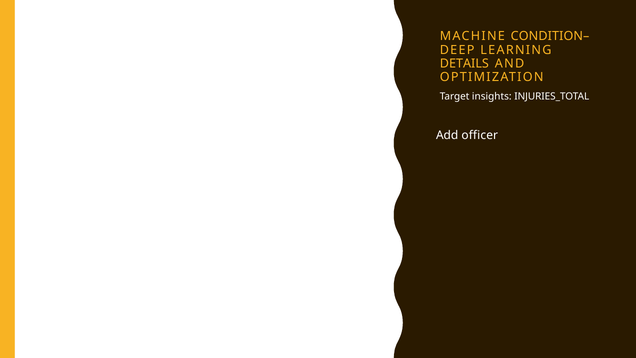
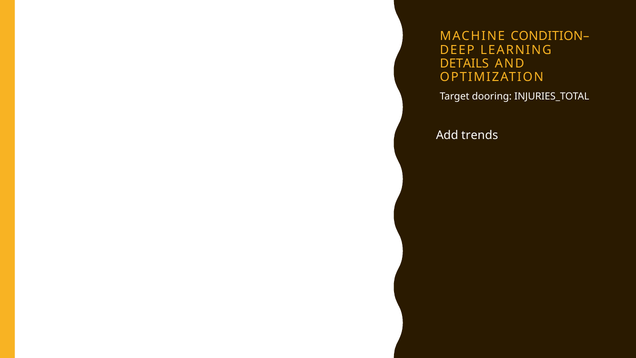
insights: insights -> dooring (492, 97)
officer: officer -> trends (480, 135)
